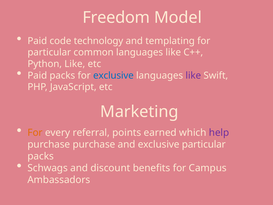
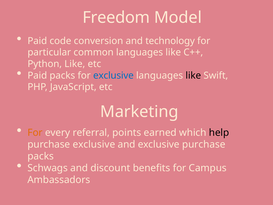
technology: technology -> conversion (98, 41)
templating: templating -> technology (170, 41)
like colour: purple -> black (193, 75)
help colour: purple -> black (219, 132)
purchase purchase: purchase -> exclusive (94, 144)
exclusive particular: particular -> purchase (204, 144)
